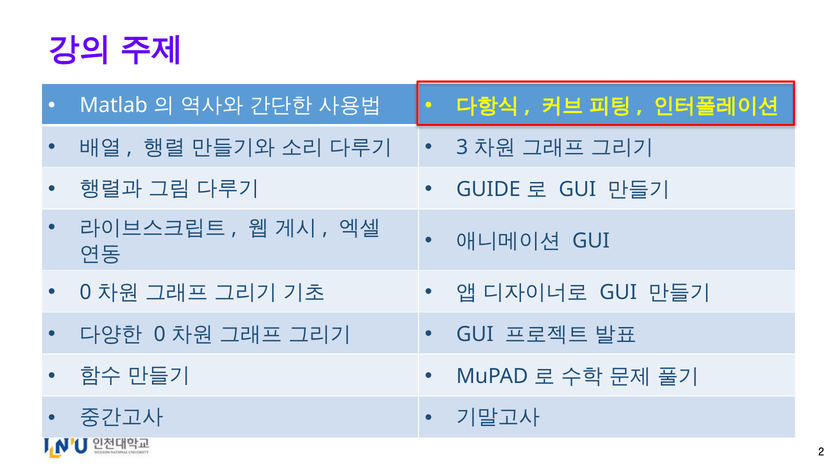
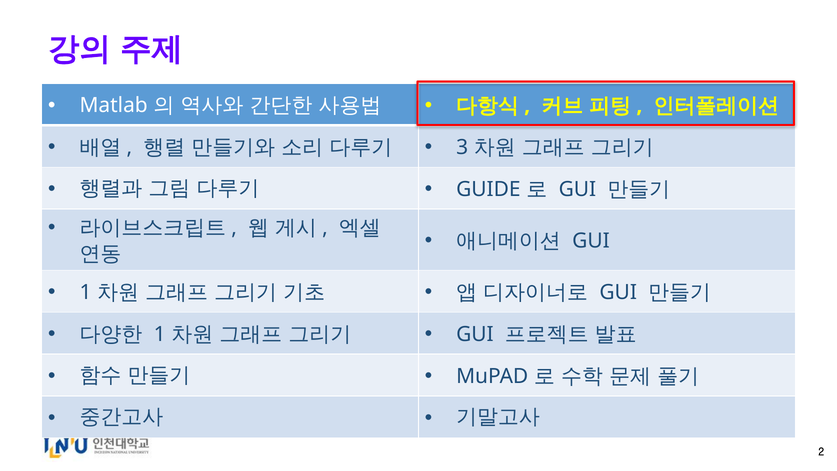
0: 0 -> 1 (85, 292)
0: 0 -> 1 (160, 334)
